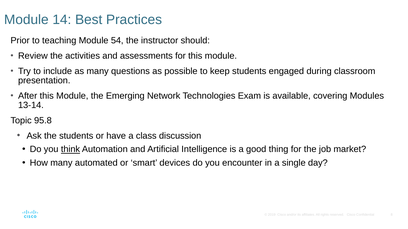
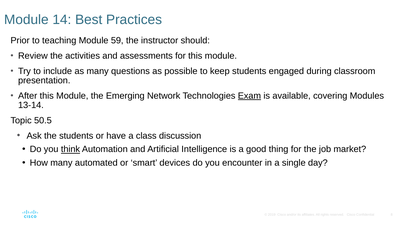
54: 54 -> 59 (117, 41)
Exam underline: none -> present (249, 96)
95.8: 95.8 -> 50.5 (43, 121)
